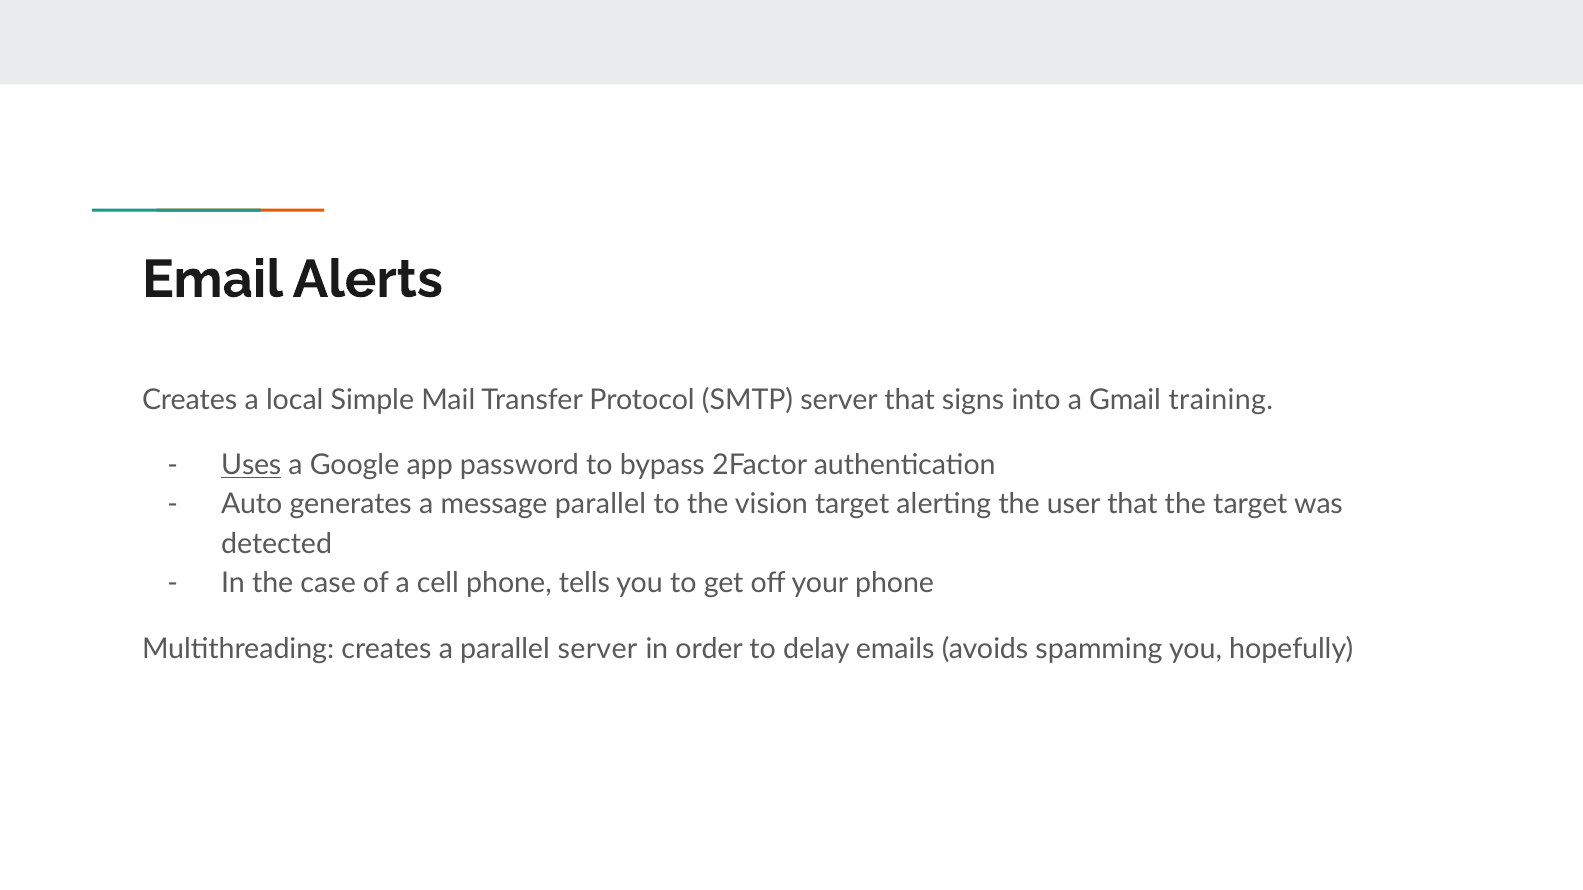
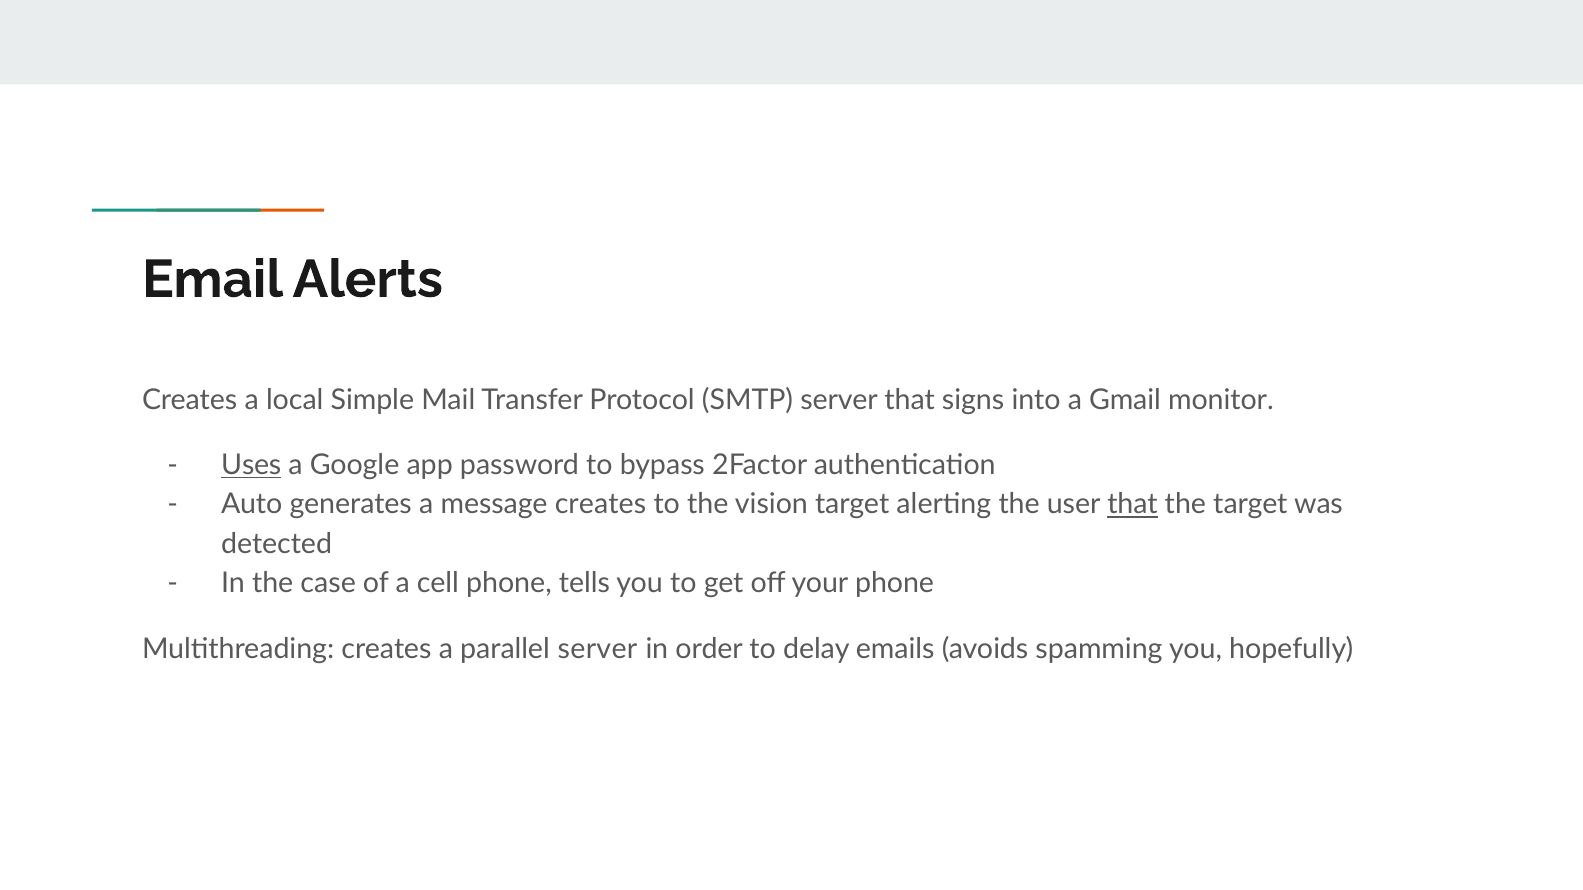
training: training -> monitor (1221, 400)
message parallel: parallel -> creates (601, 505)
that underline: none -> present (1132, 505)
